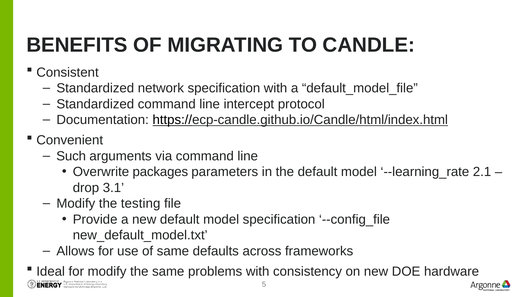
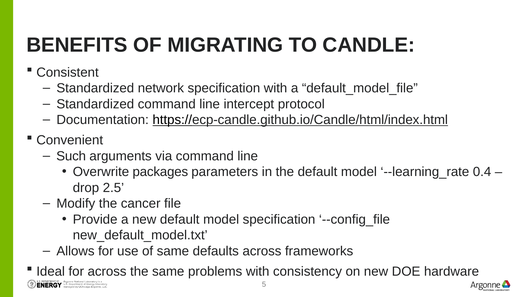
2.1: 2.1 -> 0.4 (482, 172)
3.1: 3.1 -> 2.5 (113, 188)
testing: testing -> cancer (141, 204)
for modify: modify -> across (107, 271)
